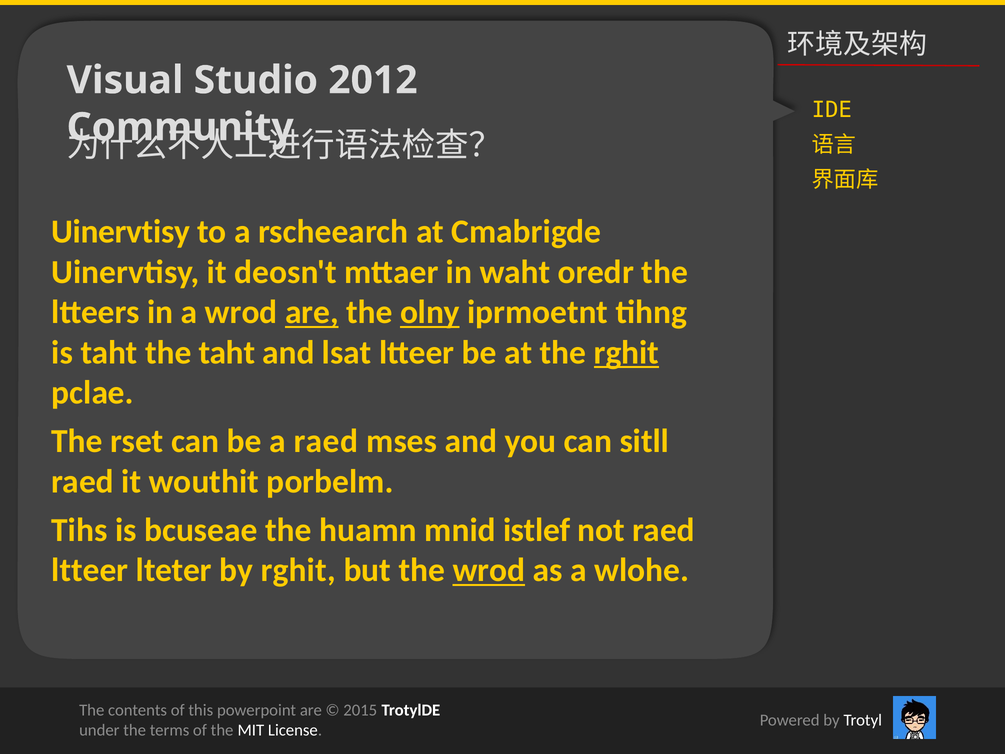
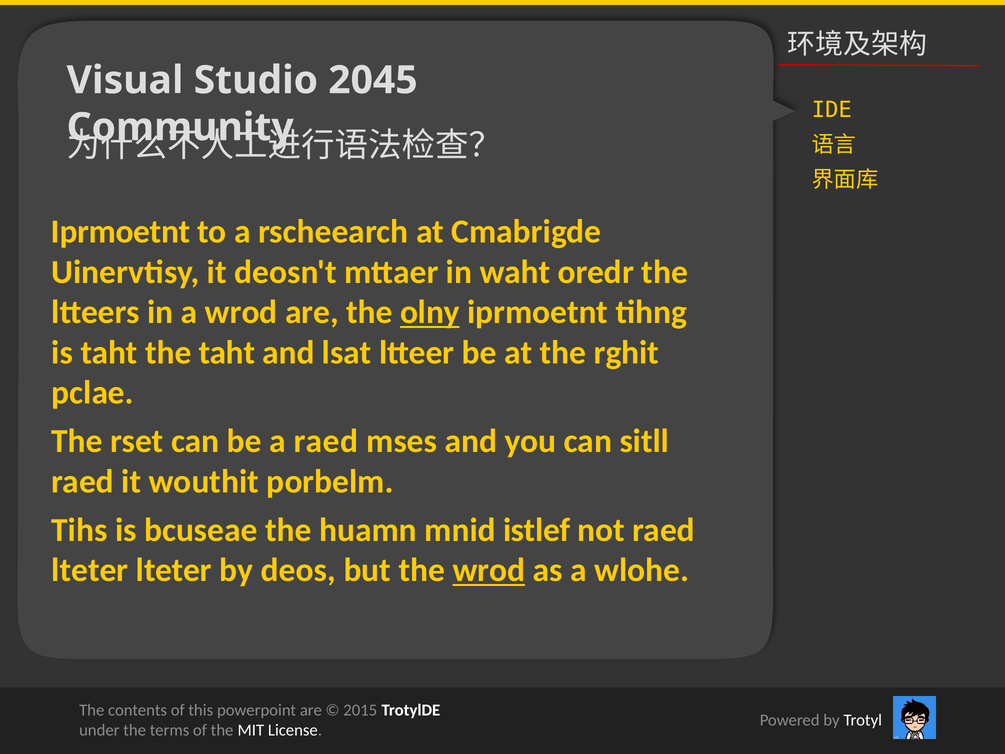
2012: 2012 -> 2045 (373, 80)
Uinervtisy: Uinervtisy -> Iprmoetnt (121, 232)
are underline: present -> none (312, 312)
rghit underline: present -> none (626, 352)
ltteer: ltteer -> lteter (90, 570)
by rghit: rghit -> deos (298, 570)
